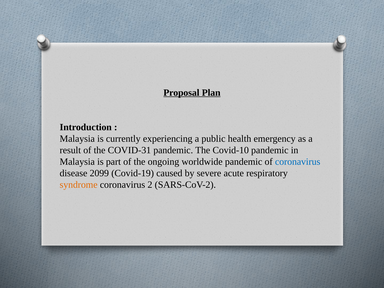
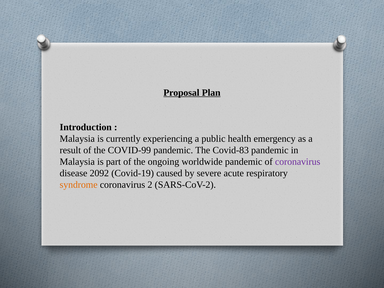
COVID-31: COVID-31 -> COVID-99 (129, 150)
Covid-10: Covid-10 -> Covid-83 (231, 150)
coronavirus colour: blue -> purple (298, 162)
2099: 2099 -> 2092 (99, 173)
